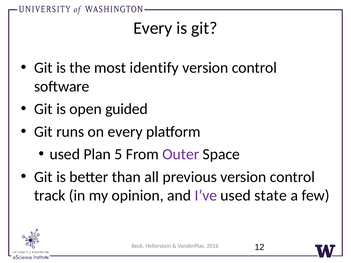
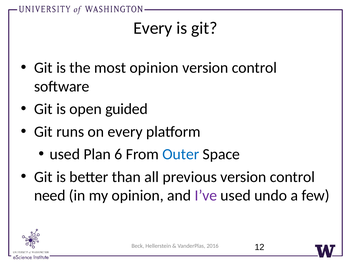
most identify: identify -> opinion (154, 68)
5: 5 -> 6 (118, 154)
Outer colour: purple -> blue (181, 154)
track: track -> need (50, 196)
state: state -> undo (271, 196)
